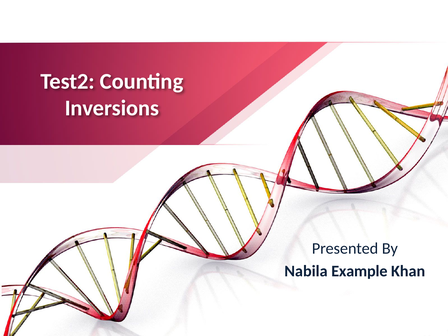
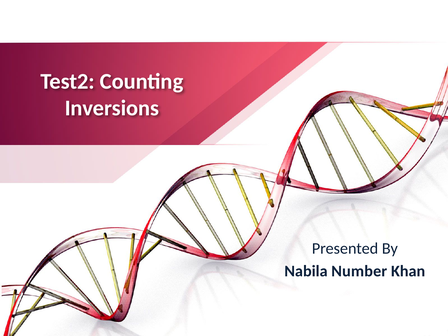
Example: Example -> Number (359, 271)
